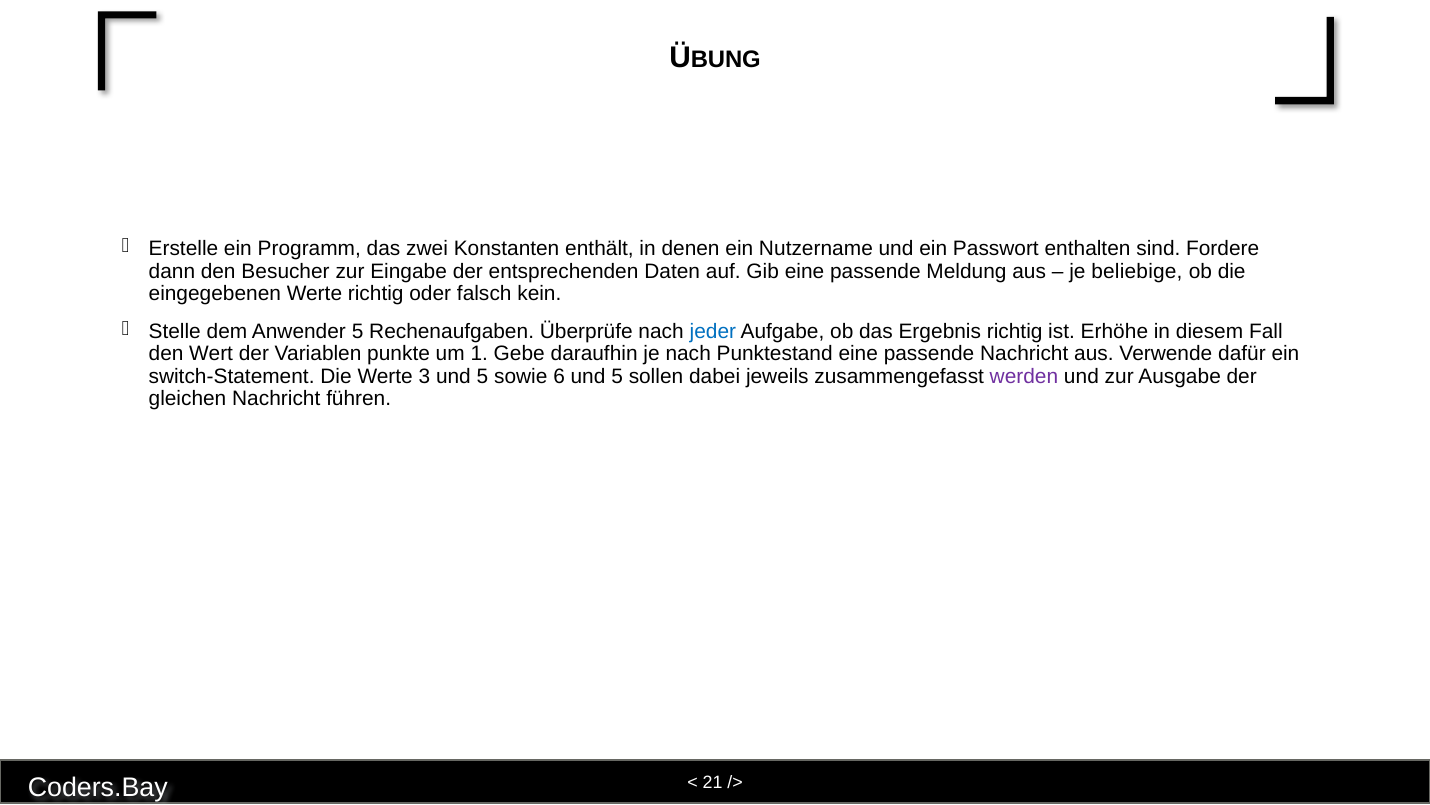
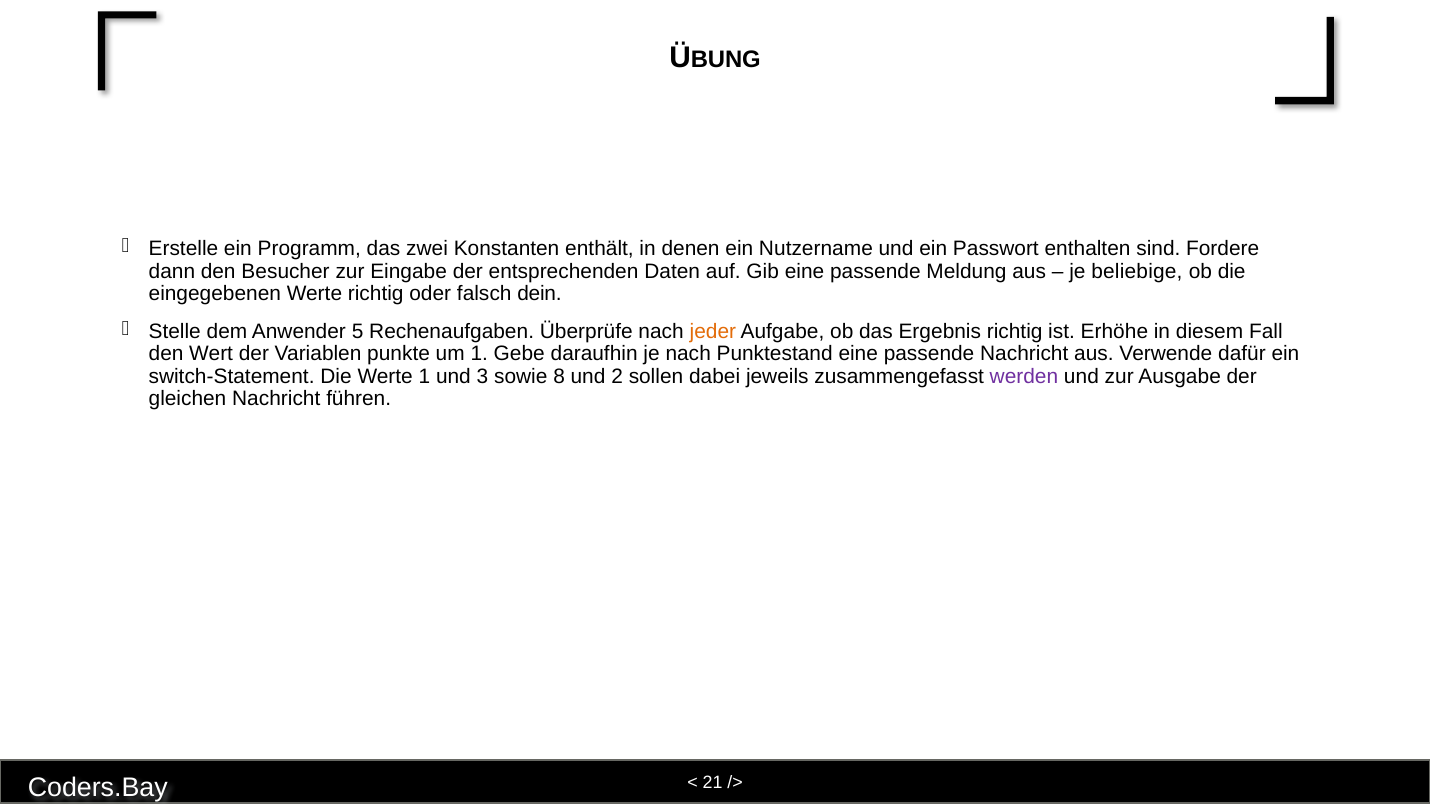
kein: kein -> dein (539, 294)
jeder colour: blue -> orange (713, 331)
Werte 3: 3 -> 1 (424, 376)
5: 5 -> 3 (483, 376)
6: 6 -> 8 (559, 376)
5: 5 -> 2 (617, 376)
